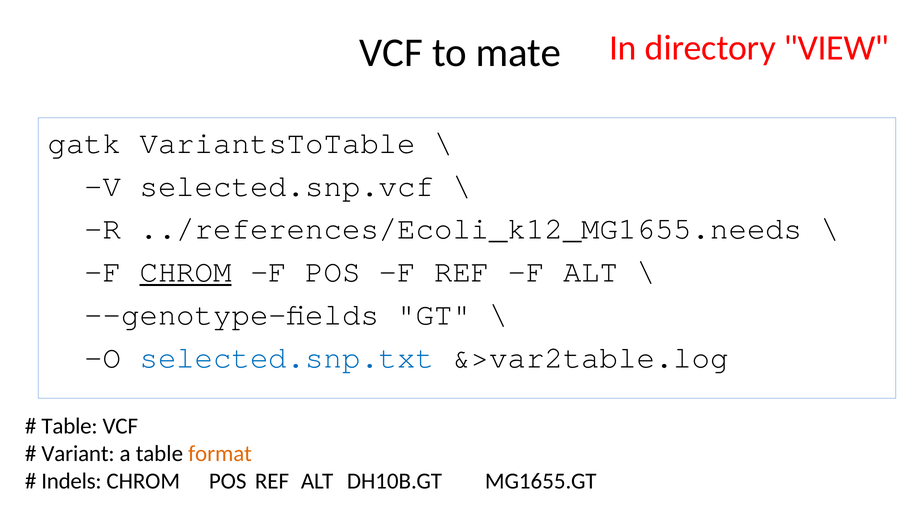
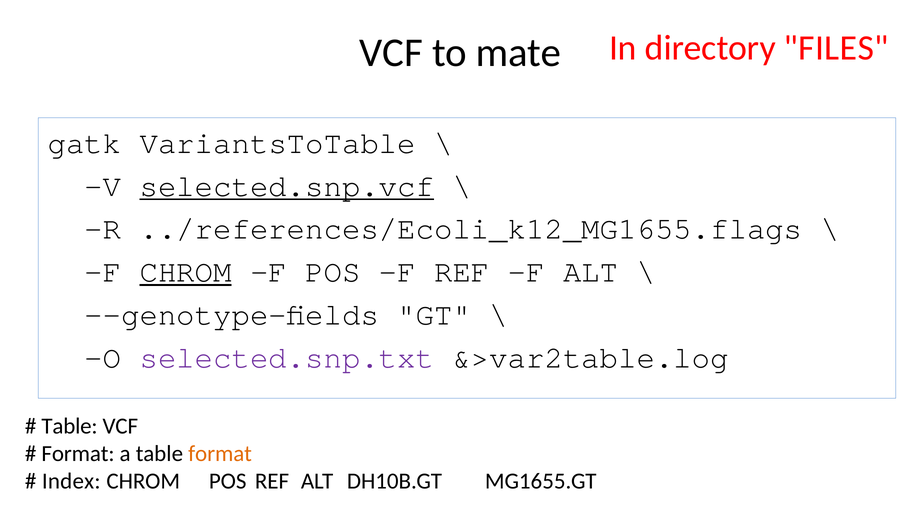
VIEW: VIEW -> FILES (836, 48)
selected.snp.vcf underline: none -> present (287, 186)
../references/Ecoli_k12_MG1655.needs: ../references/Ecoli_k12_MG1655.needs -> ../references/Ecoli_k12_MG1655.flags (471, 229)
selected.snp.txt colour: blue -> purple (287, 358)
Variant: Variant -> Format (78, 454)
Indels: Indels -> Index (71, 482)
